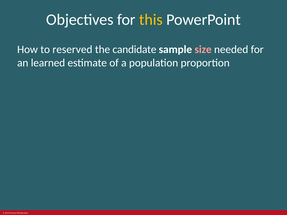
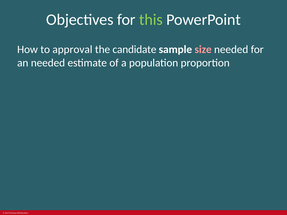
this colour: yellow -> light green (151, 20)
reserved: reserved -> approval (72, 50)
an learned: learned -> needed (48, 63)
